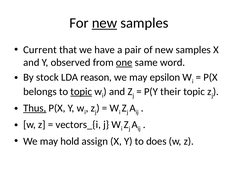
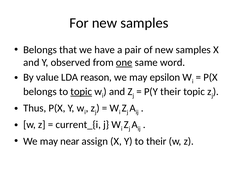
new underline: present -> none (104, 23)
Current: Current -> Belongs (40, 50)
stock: stock -> value (47, 77)
Thus underline: present -> none (35, 108)
vectors_{i: vectors_{i -> current_{i (78, 125)
hold: hold -> near (70, 142)
to does: does -> their (156, 142)
